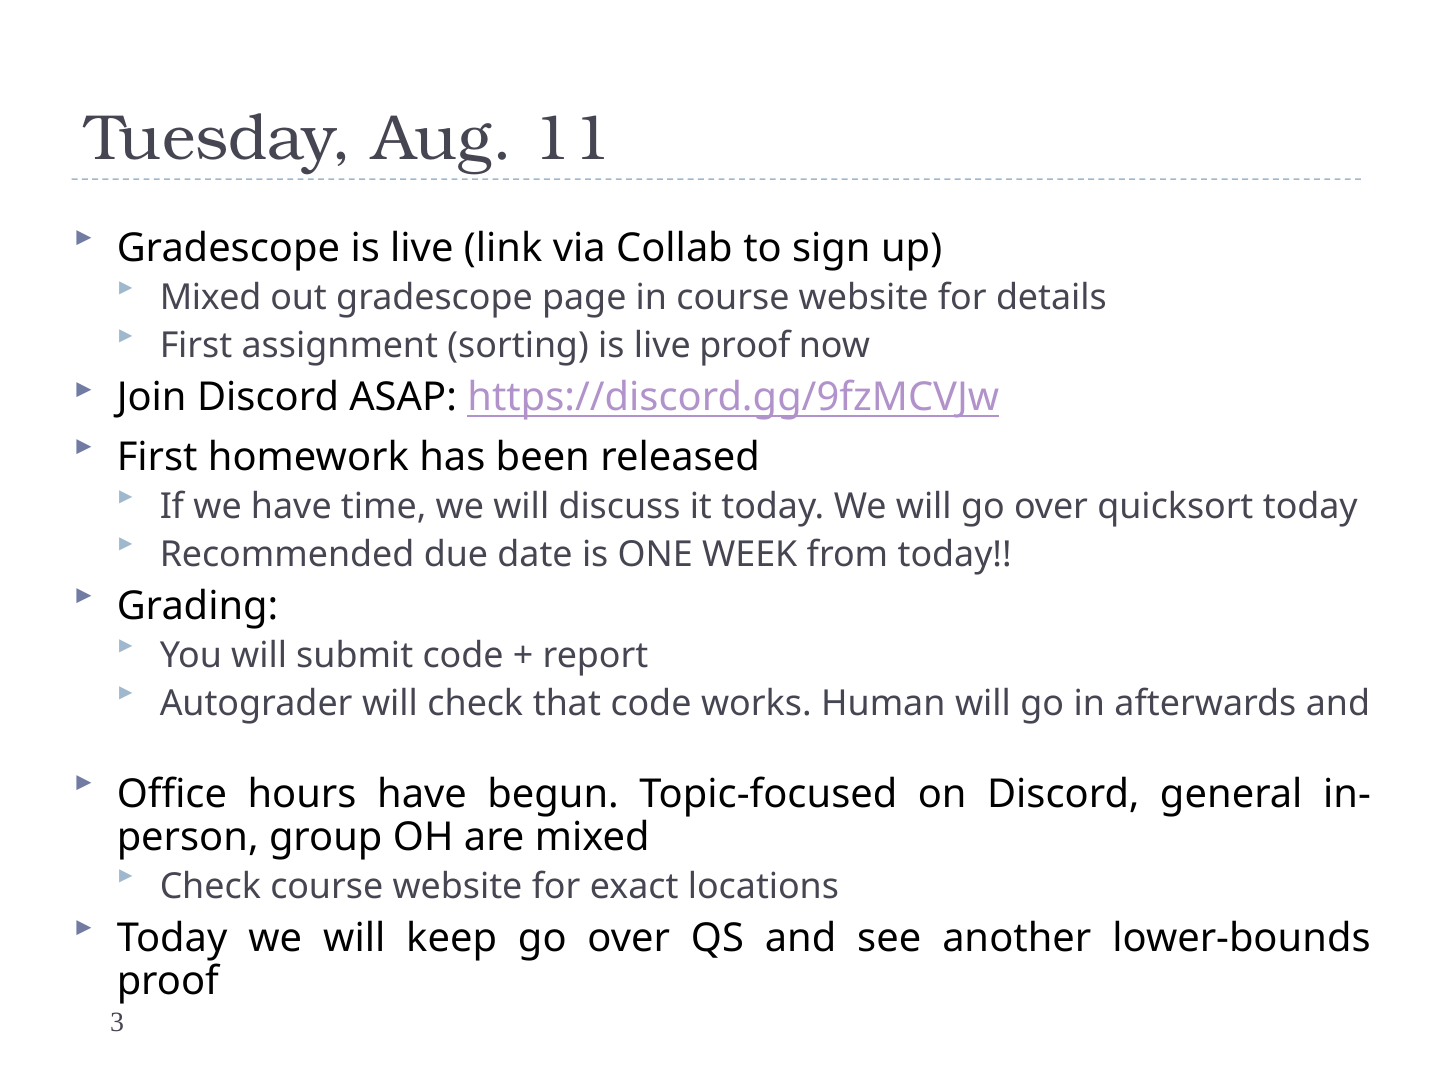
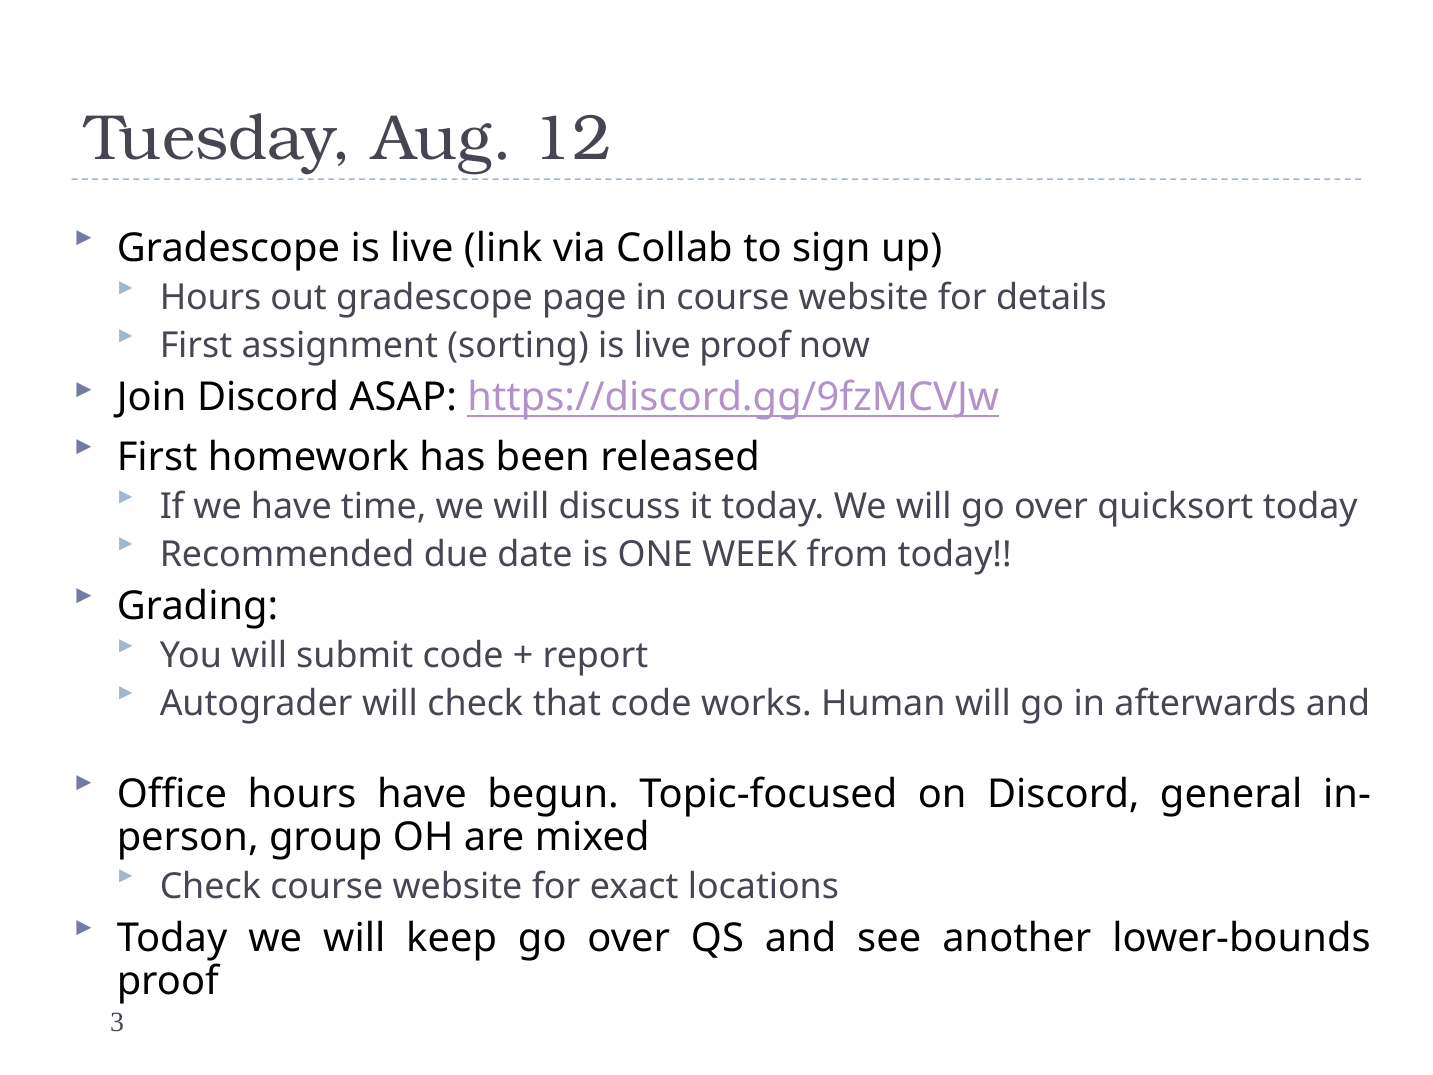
11: 11 -> 12 (572, 138)
Mixed: Mixed -> Hours (210, 298)
